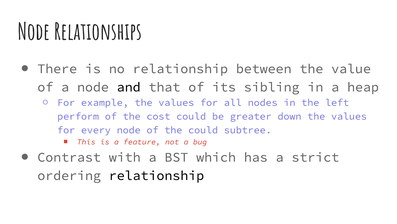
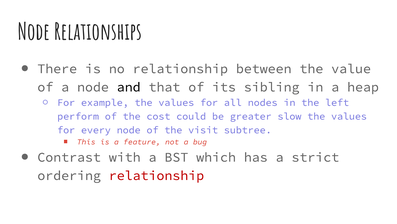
down: down -> slow (289, 116)
the could: could -> visit (203, 130)
relationship colour: black -> red (157, 175)
